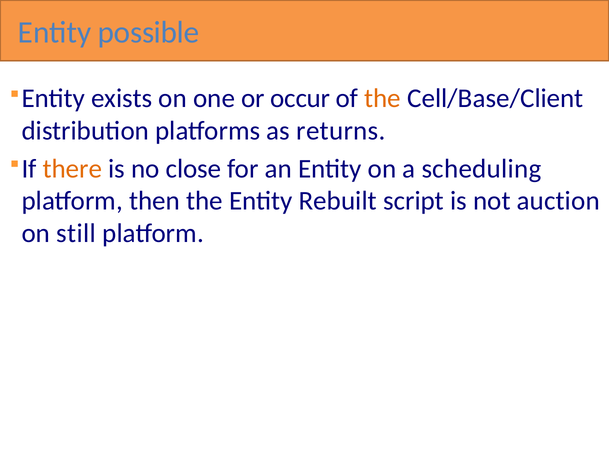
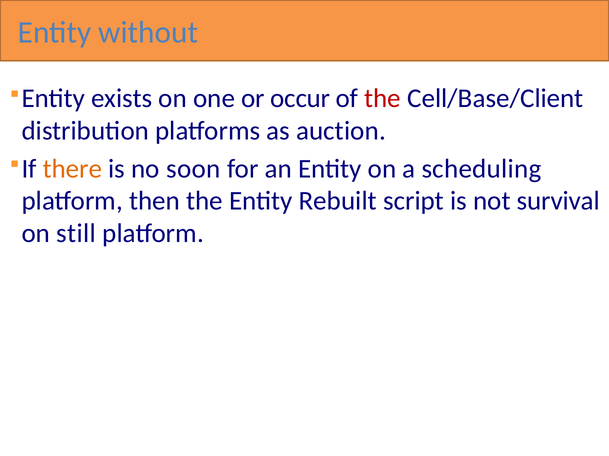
possible: possible -> without (148, 33)
the colour: orange -> red (383, 99)
returns: returns -> auction (341, 131)
close: close -> soon (193, 169)
auction: auction -> survival (558, 201)
